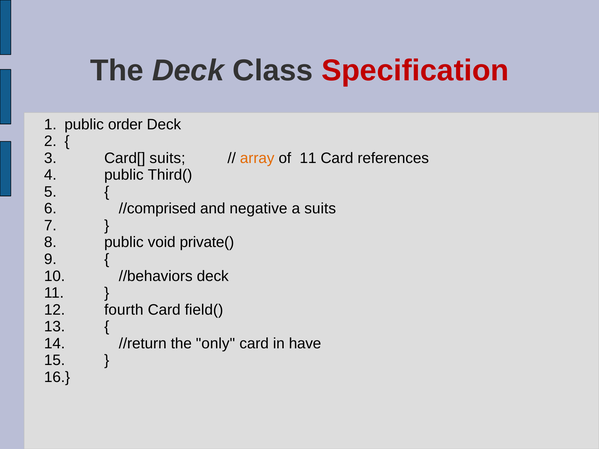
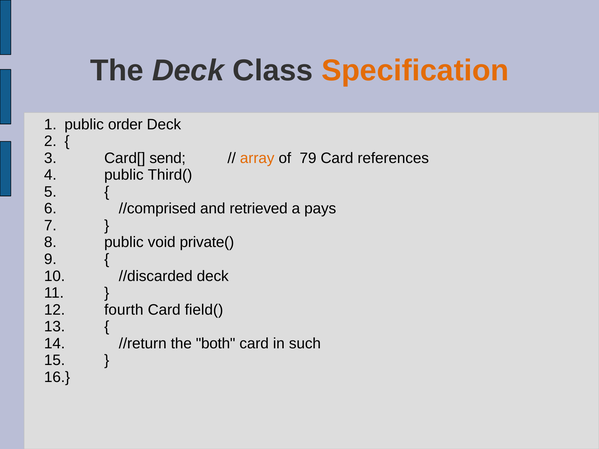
Specification colour: red -> orange (415, 71)
Card[ suits: suits -> send (168, 158)
of 11: 11 -> 79 (308, 158)
negative: negative -> retrieved (259, 209)
a suits: suits -> pays (320, 209)
//behaviors: //behaviors -> //discarded (156, 276)
only: only -> both (216, 344)
have: have -> such (305, 344)
